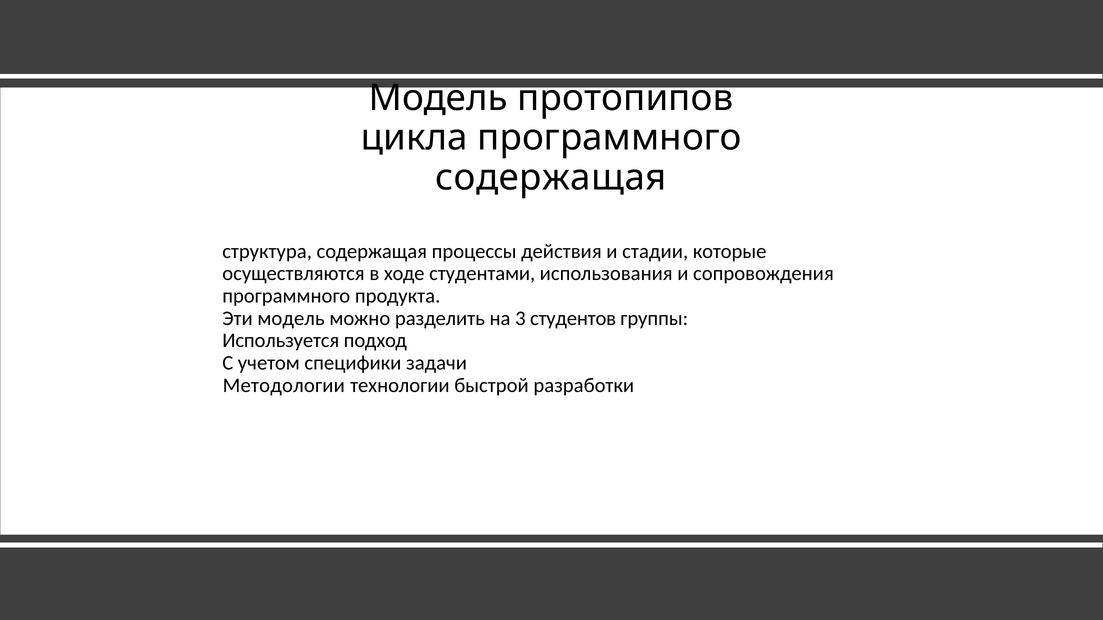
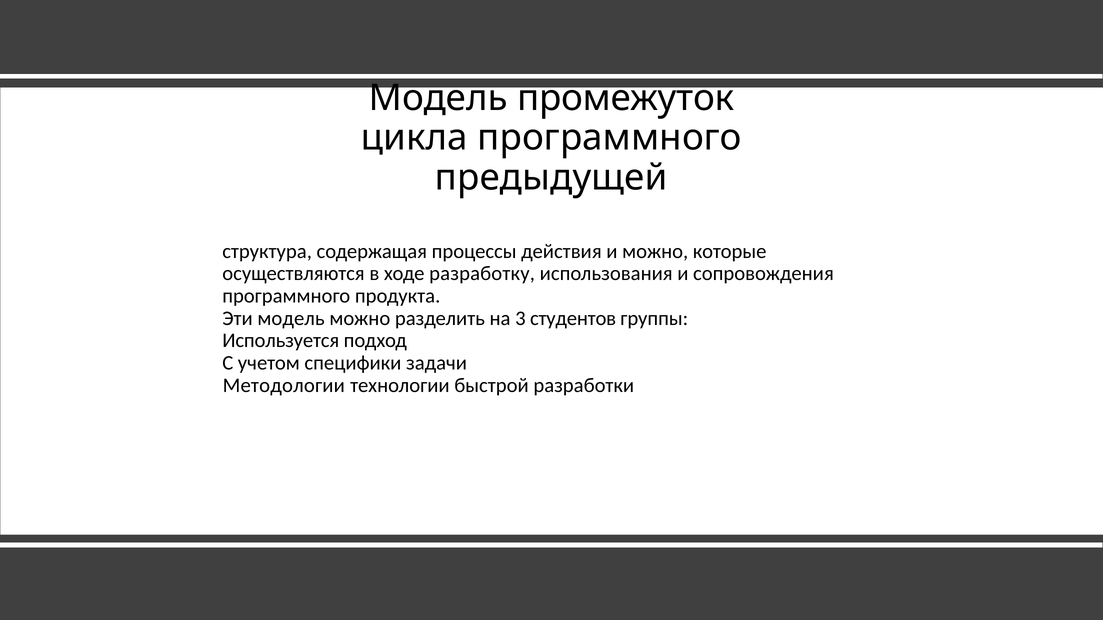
протопипов: протопипов -> промежуток (626, 98)
содержащая: содержащая -> предыдущей (551, 178)
и стадии: стадии -> можно (655, 252)
студентами: студентами -> разработку (482, 274)
